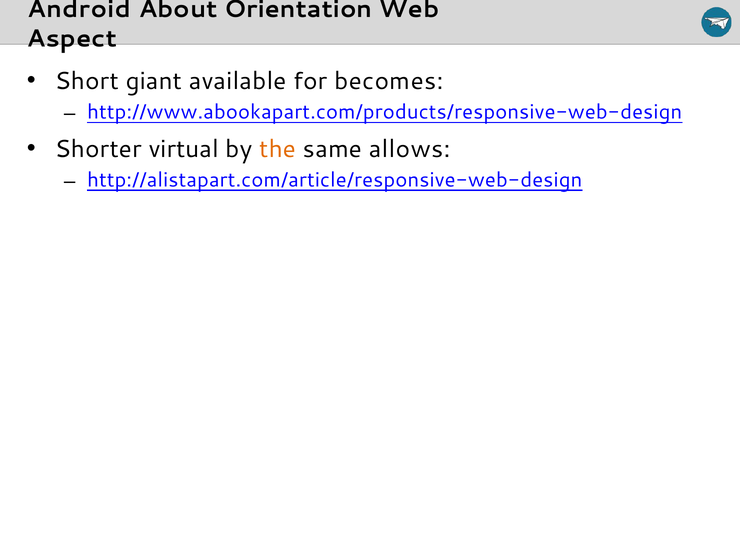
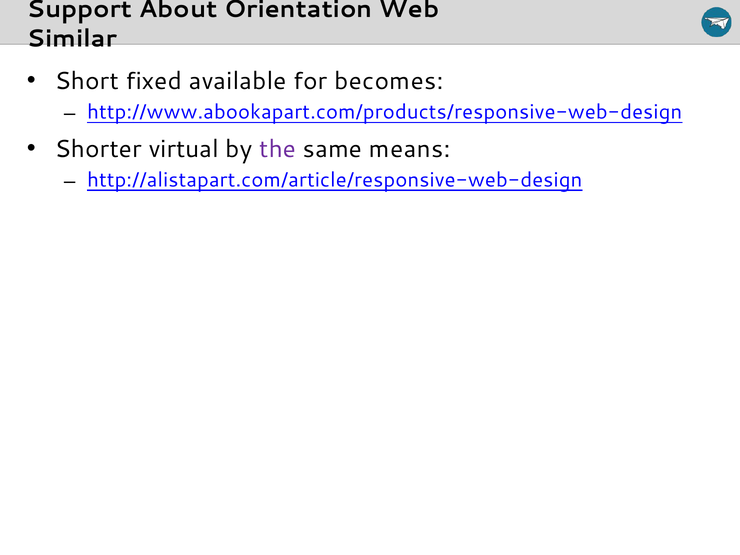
Android: Android -> Support (80, 9)
Aspect: Aspect -> Similar (72, 39)
giant: giant -> fixed (154, 81)
the colour: orange -> purple (278, 149)
allows: allows -> means (410, 149)
